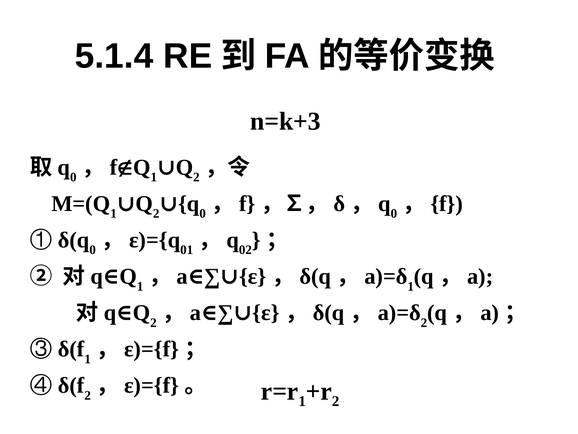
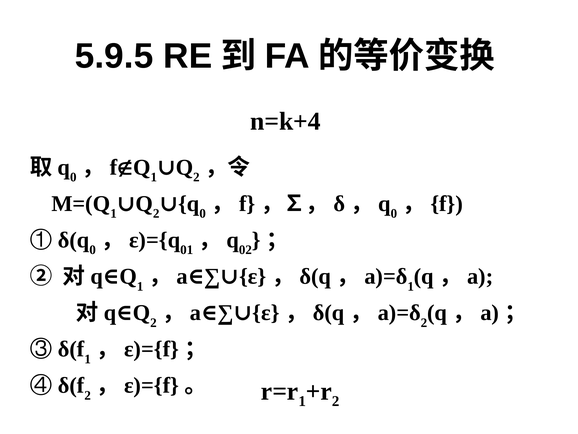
5.1.4: 5.1.4 -> 5.9.5 (114, 56)
n=k+3: n=k+3 -> n=k+4 (285, 121)
